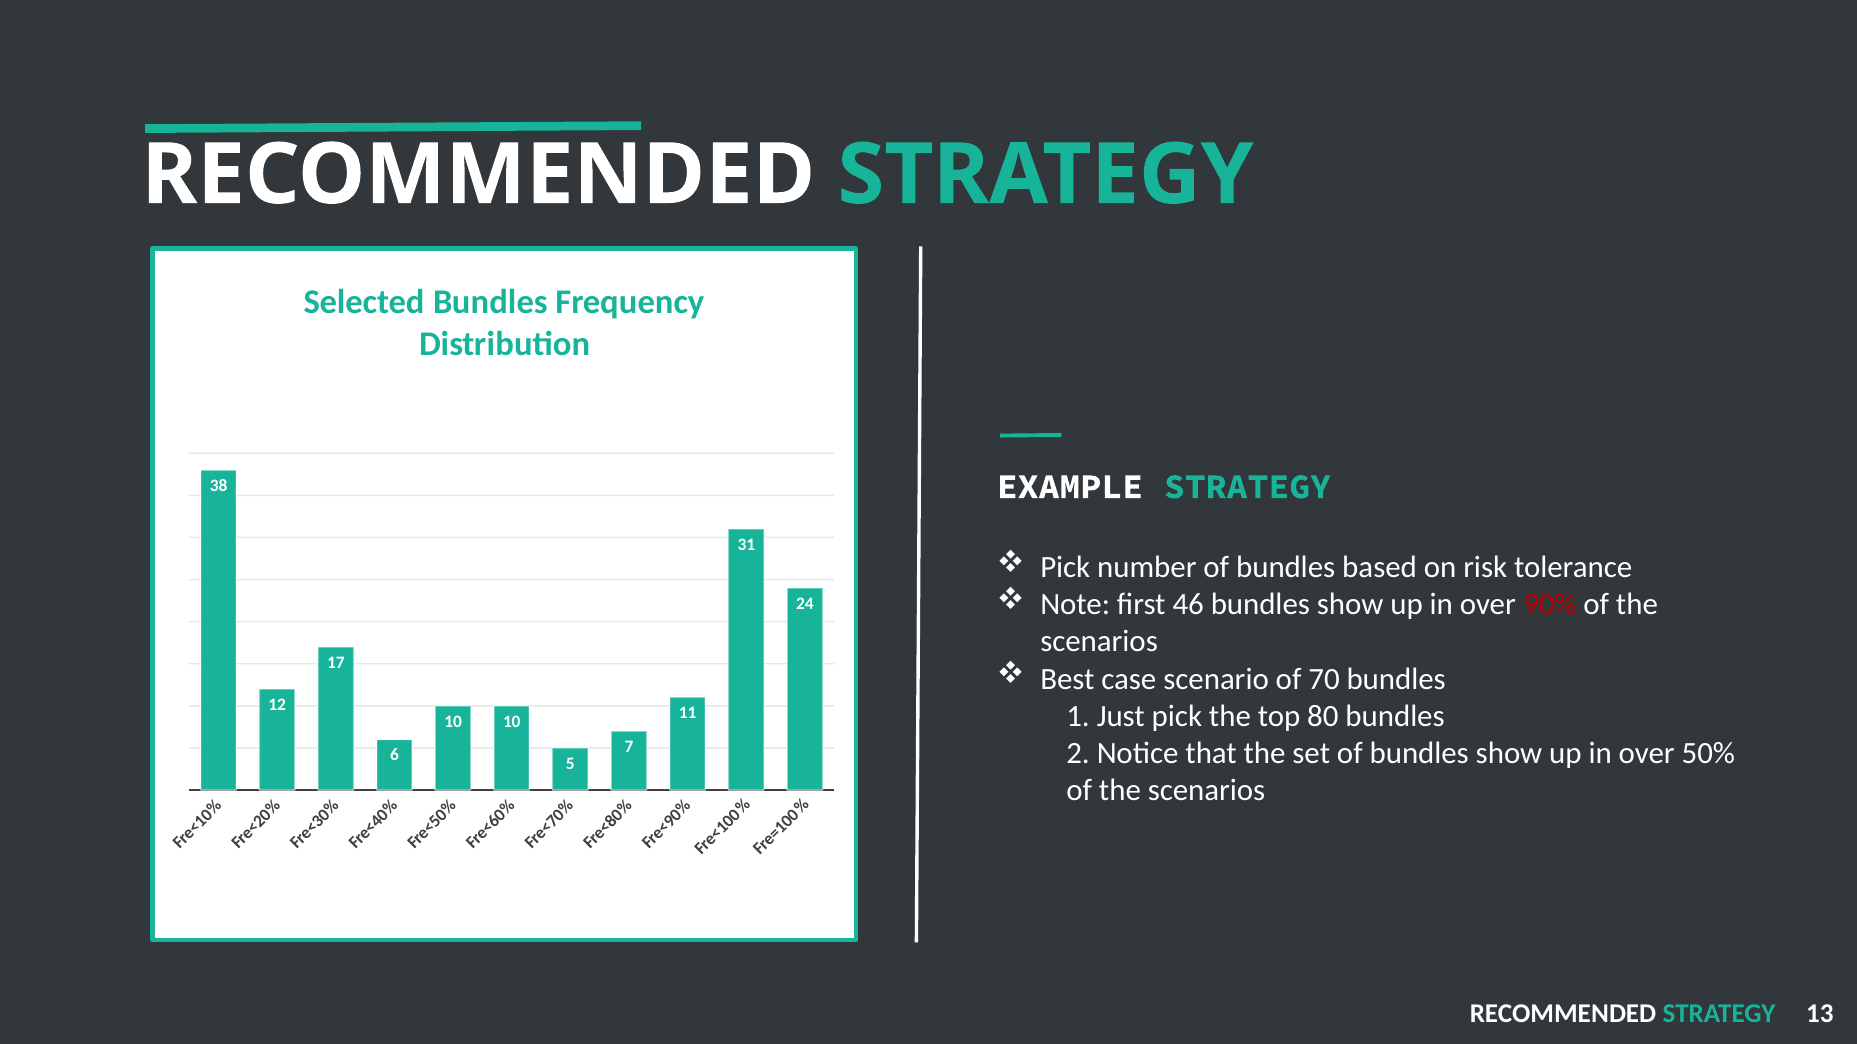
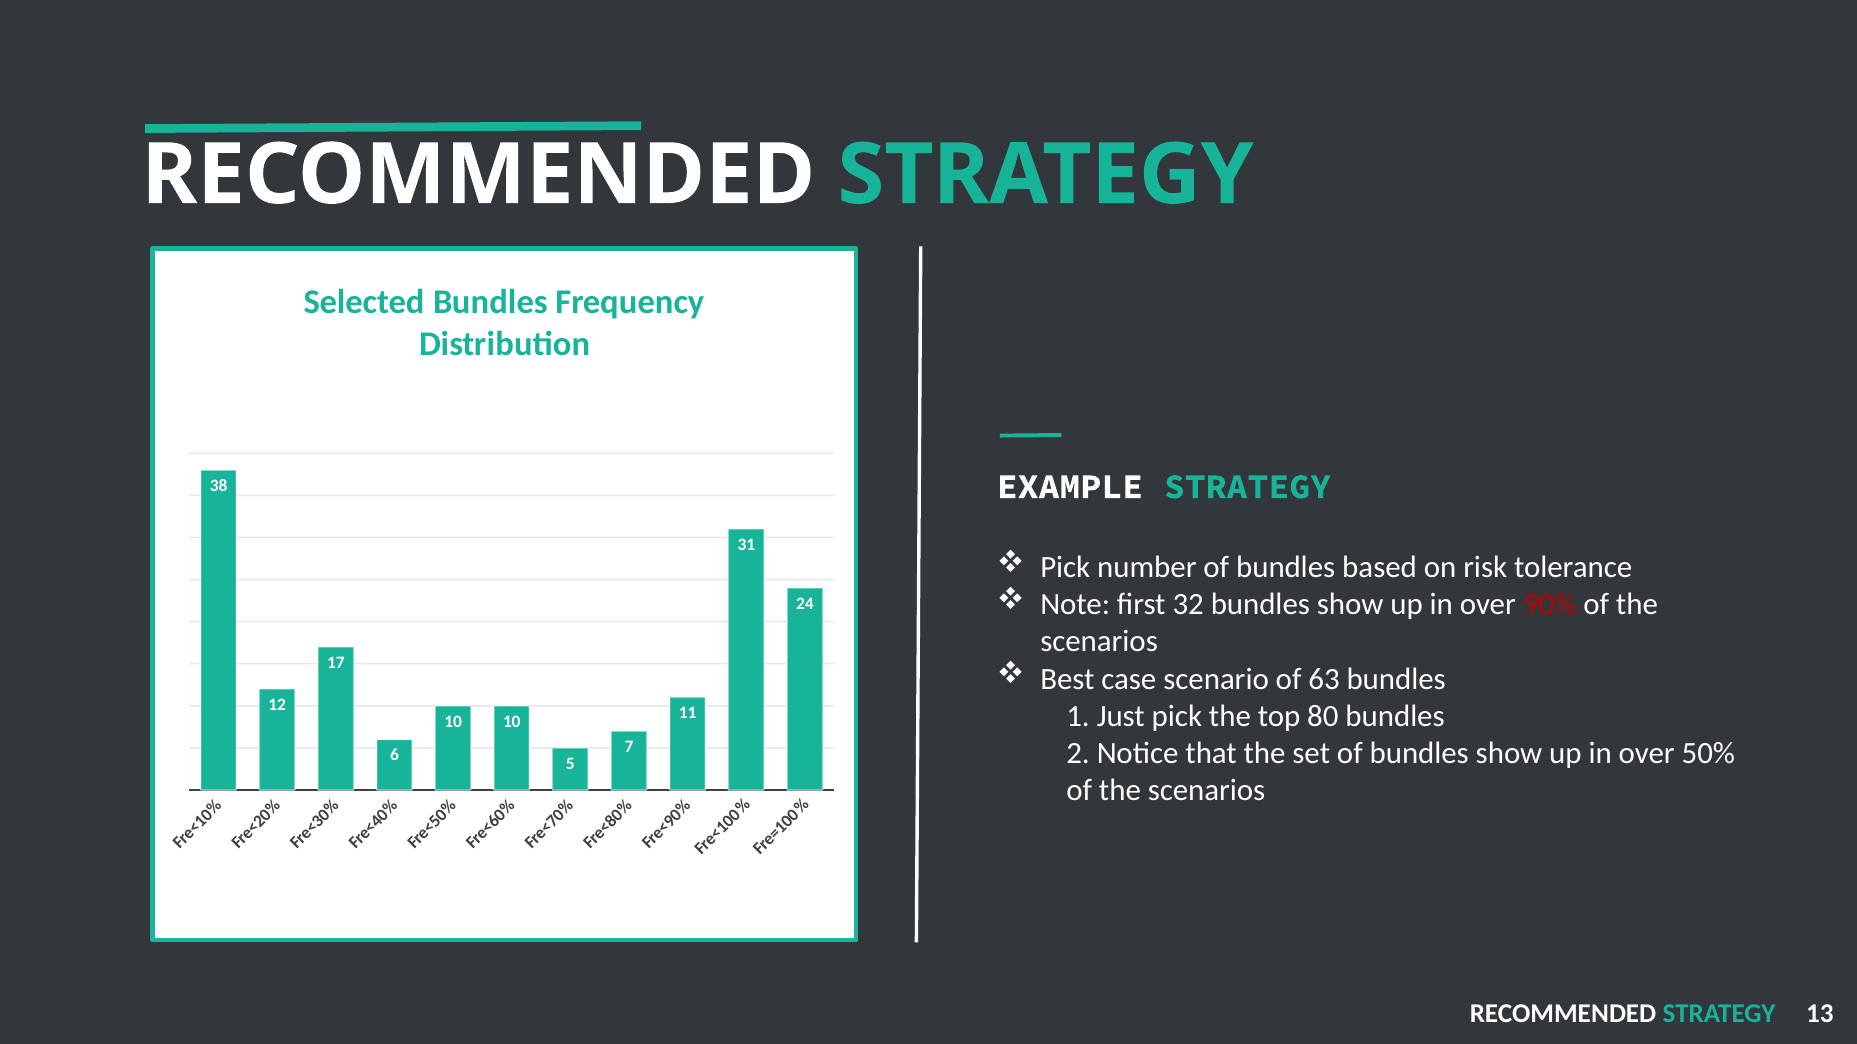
46: 46 -> 32 (1188, 605)
70: 70 -> 63 (1324, 679)
